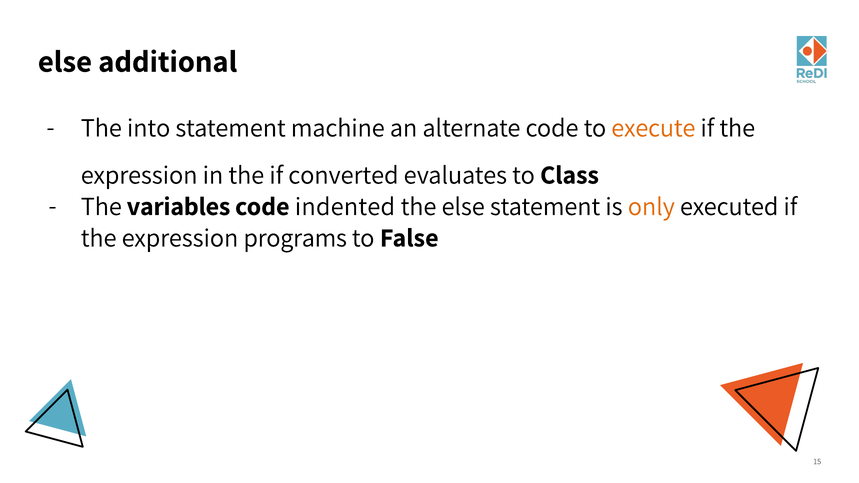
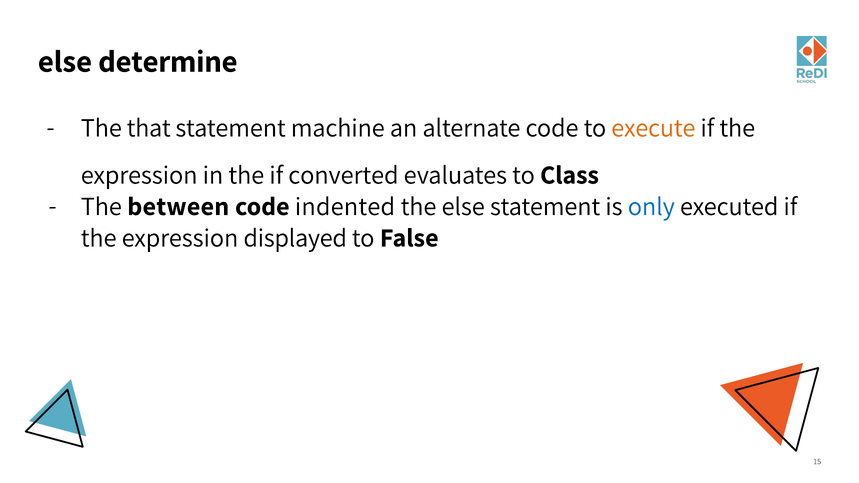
additional: additional -> determine (168, 62)
into: into -> that (149, 128)
variables: variables -> between (178, 206)
only colour: orange -> blue (651, 206)
programs: programs -> displayed (295, 238)
